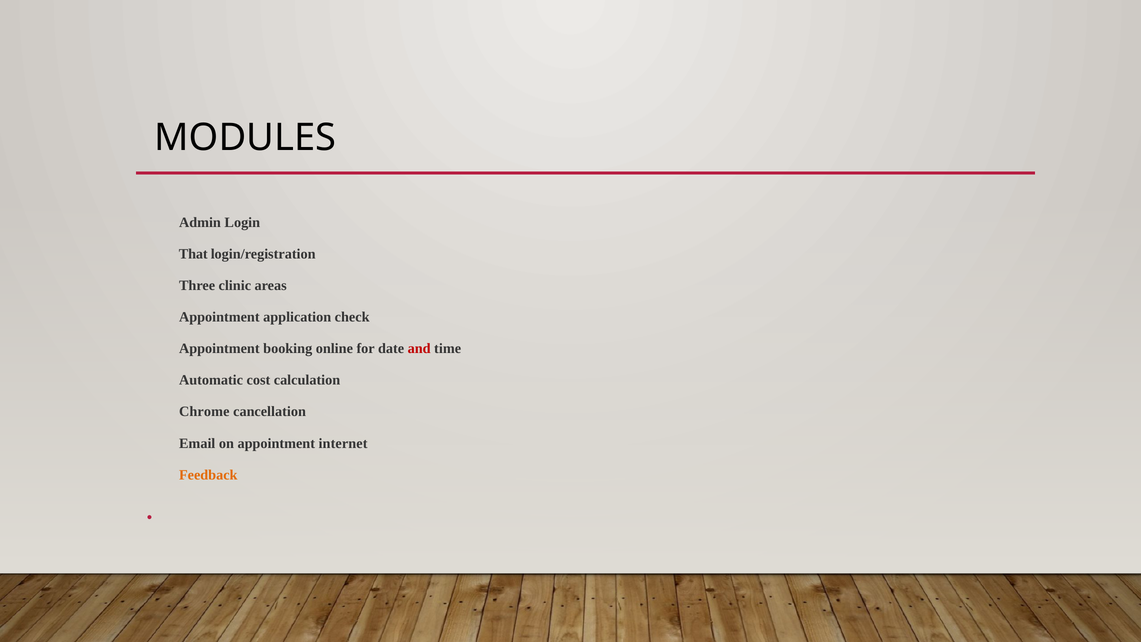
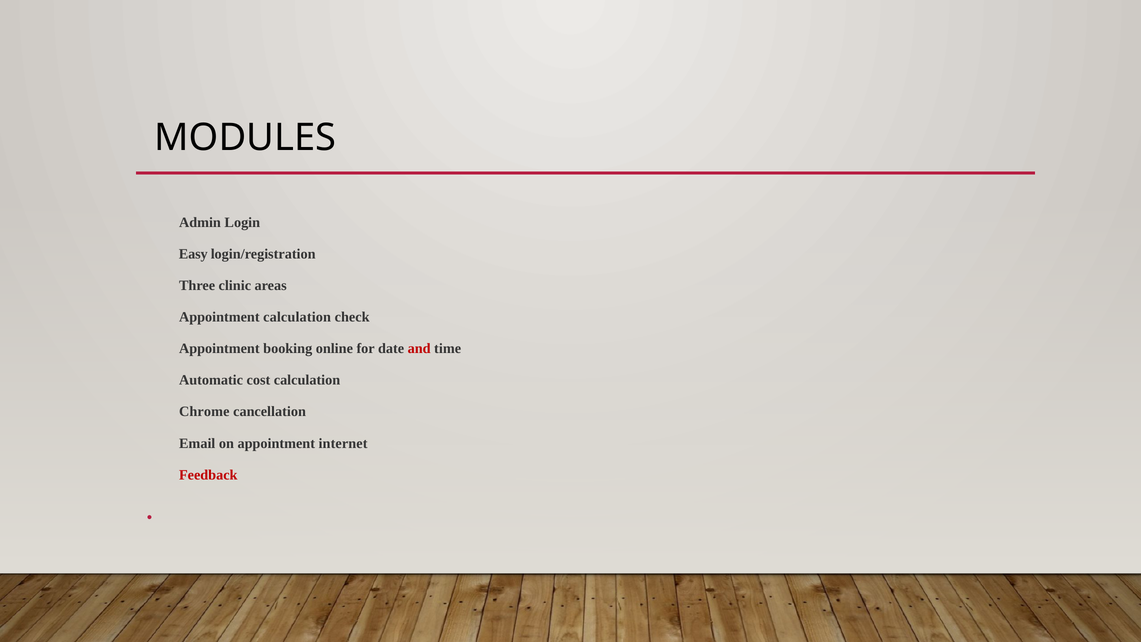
That: That -> Easy (193, 254)
Appointment application: application -> calculation (297, 317)
Feedback colour: orange -> red (208, 475)
